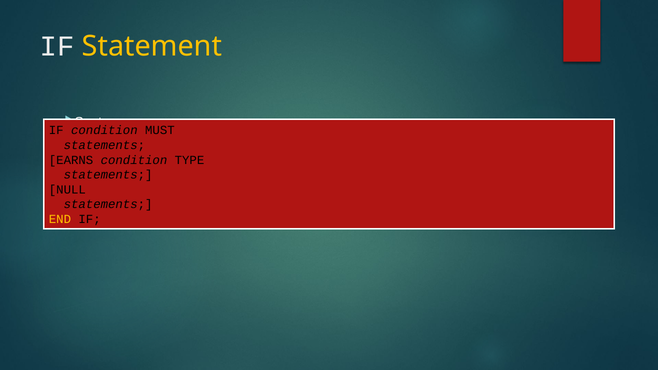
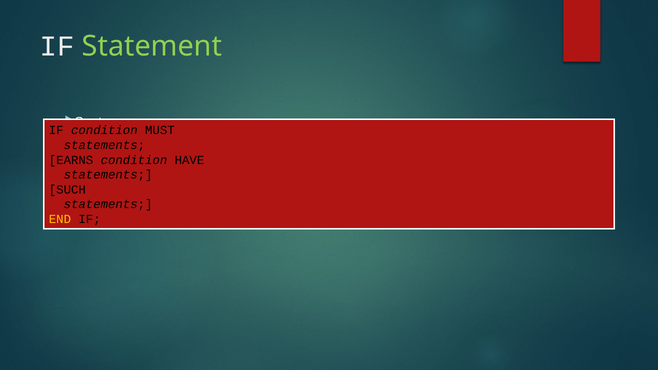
Statement colour: yellow -> light green (152, 46)
TYPE: TYPE -> HAVE (189, 160)
NULL: NULL -> SUCH (67, 190)
